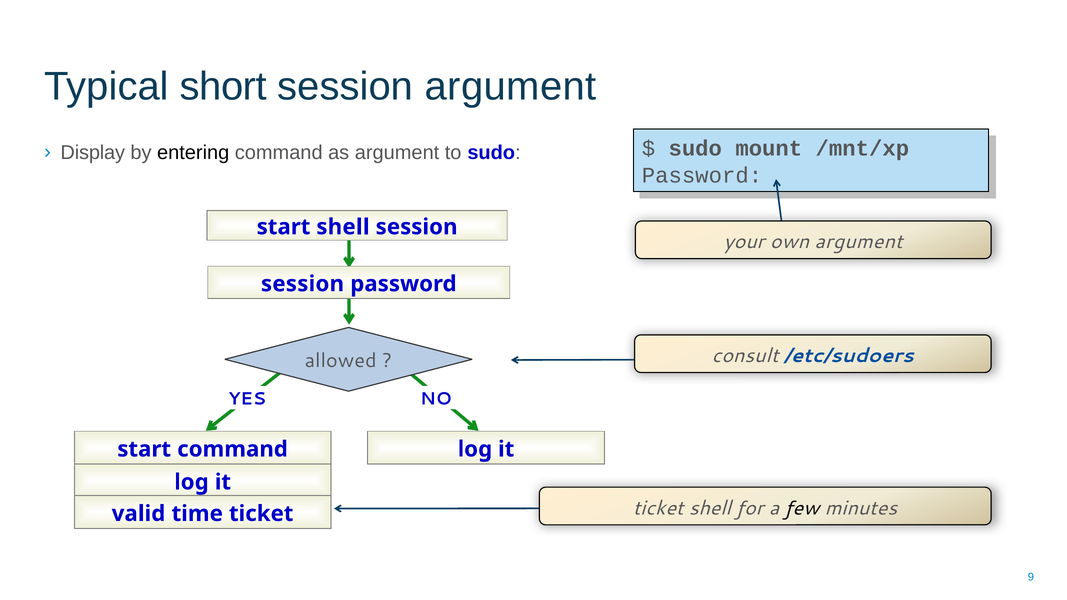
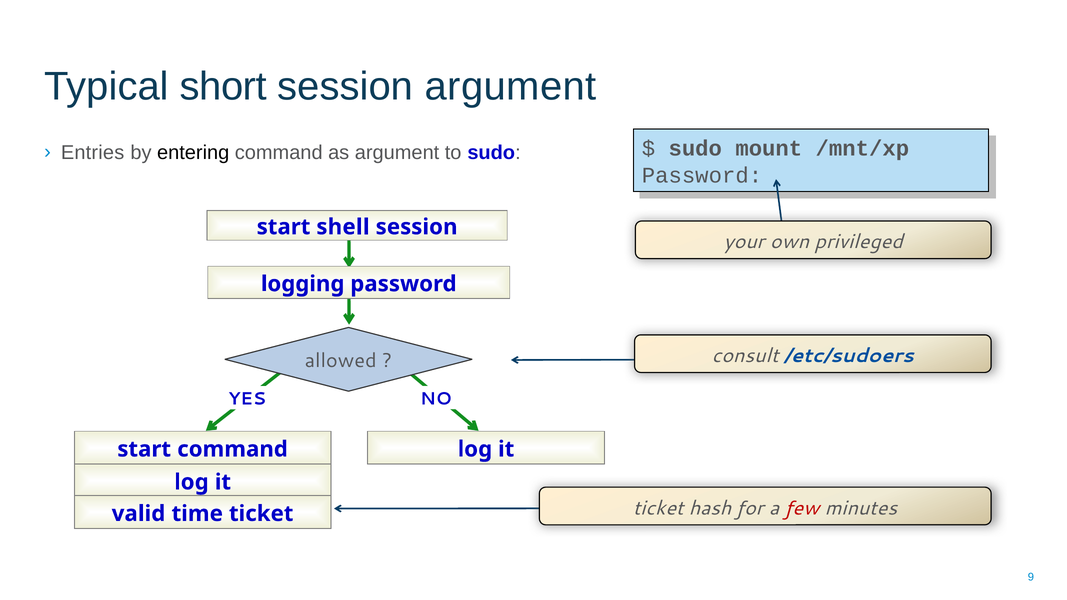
Display: Display -> Entries (93, 153)
own argument: argument -> privileged (859, 242)
session: session -> logging (303, 284)
ticket shell: shell -> hash (710, 508)
few colour: black -> red (802, 508)
